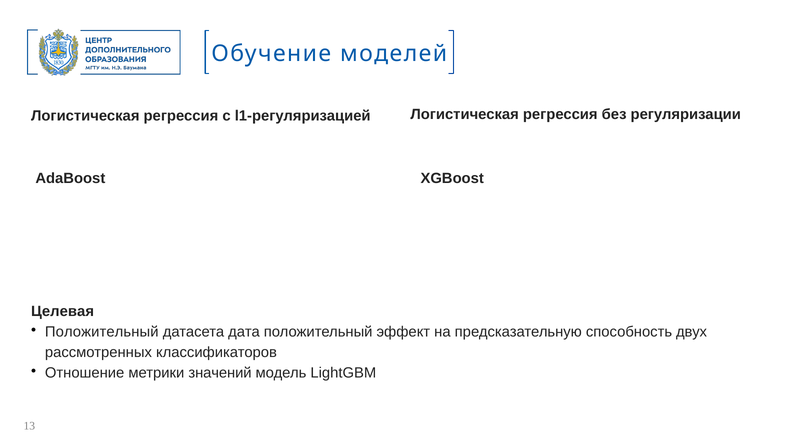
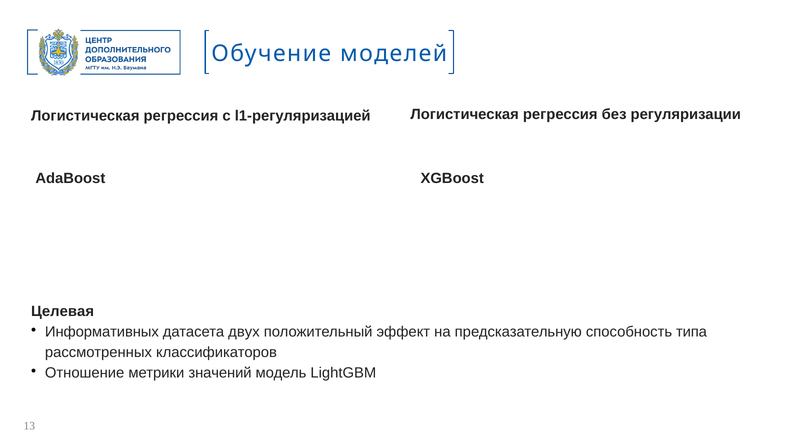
Положительный: Положительный -> Информативных (102, 332)
дата: дата -> двух (244, 332)
двух: двух -> типа (692, 332)
